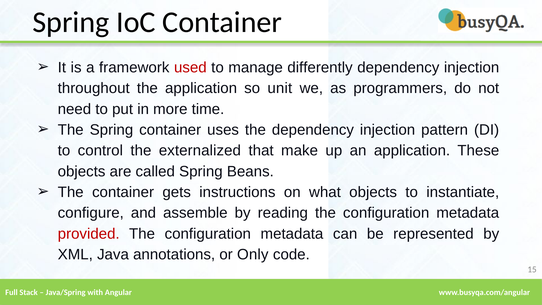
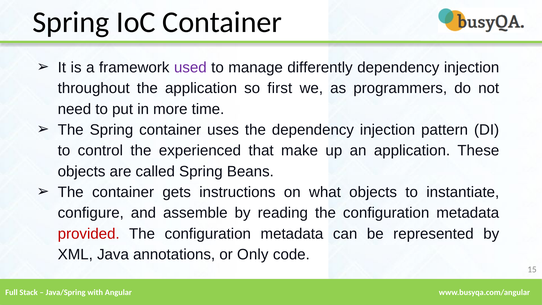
used colour: red -> purple (190, 67)
unit: unit -> first (280, 88)
externalized: externalized -> experienced (200, 151)
